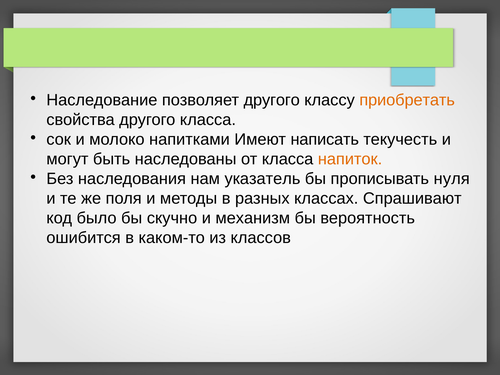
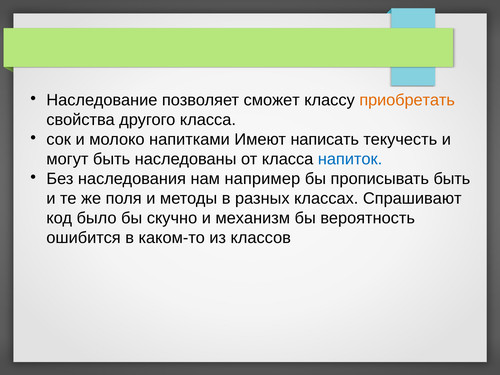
позволяет другого: другого -> сможет (272, 100)
напиток colour: orange -> blue (350, 159)
указатель: указатель -> например (262, 179)
прописывать нуля: нуля -> быть (452, 179)
